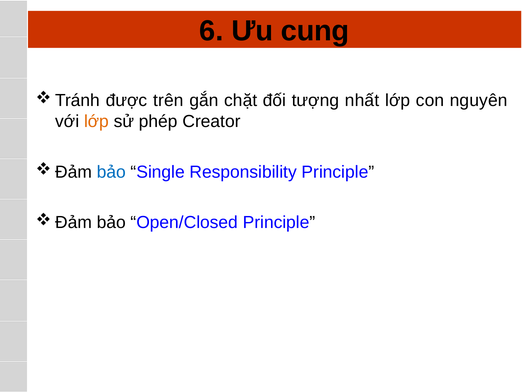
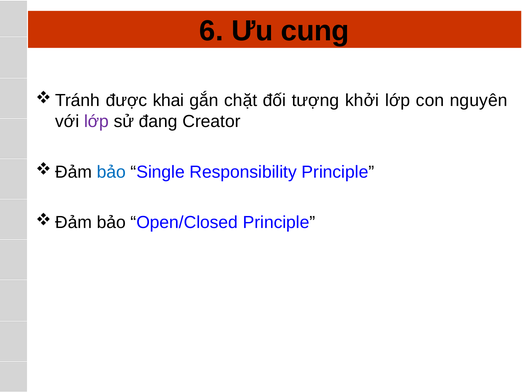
trên: trên -> khai (168, 100)
nhất: nhất -> khởi (362, 100)
lớp colour: orange -> purple (97, 121)
phép: phép -> đang (158, 121)
